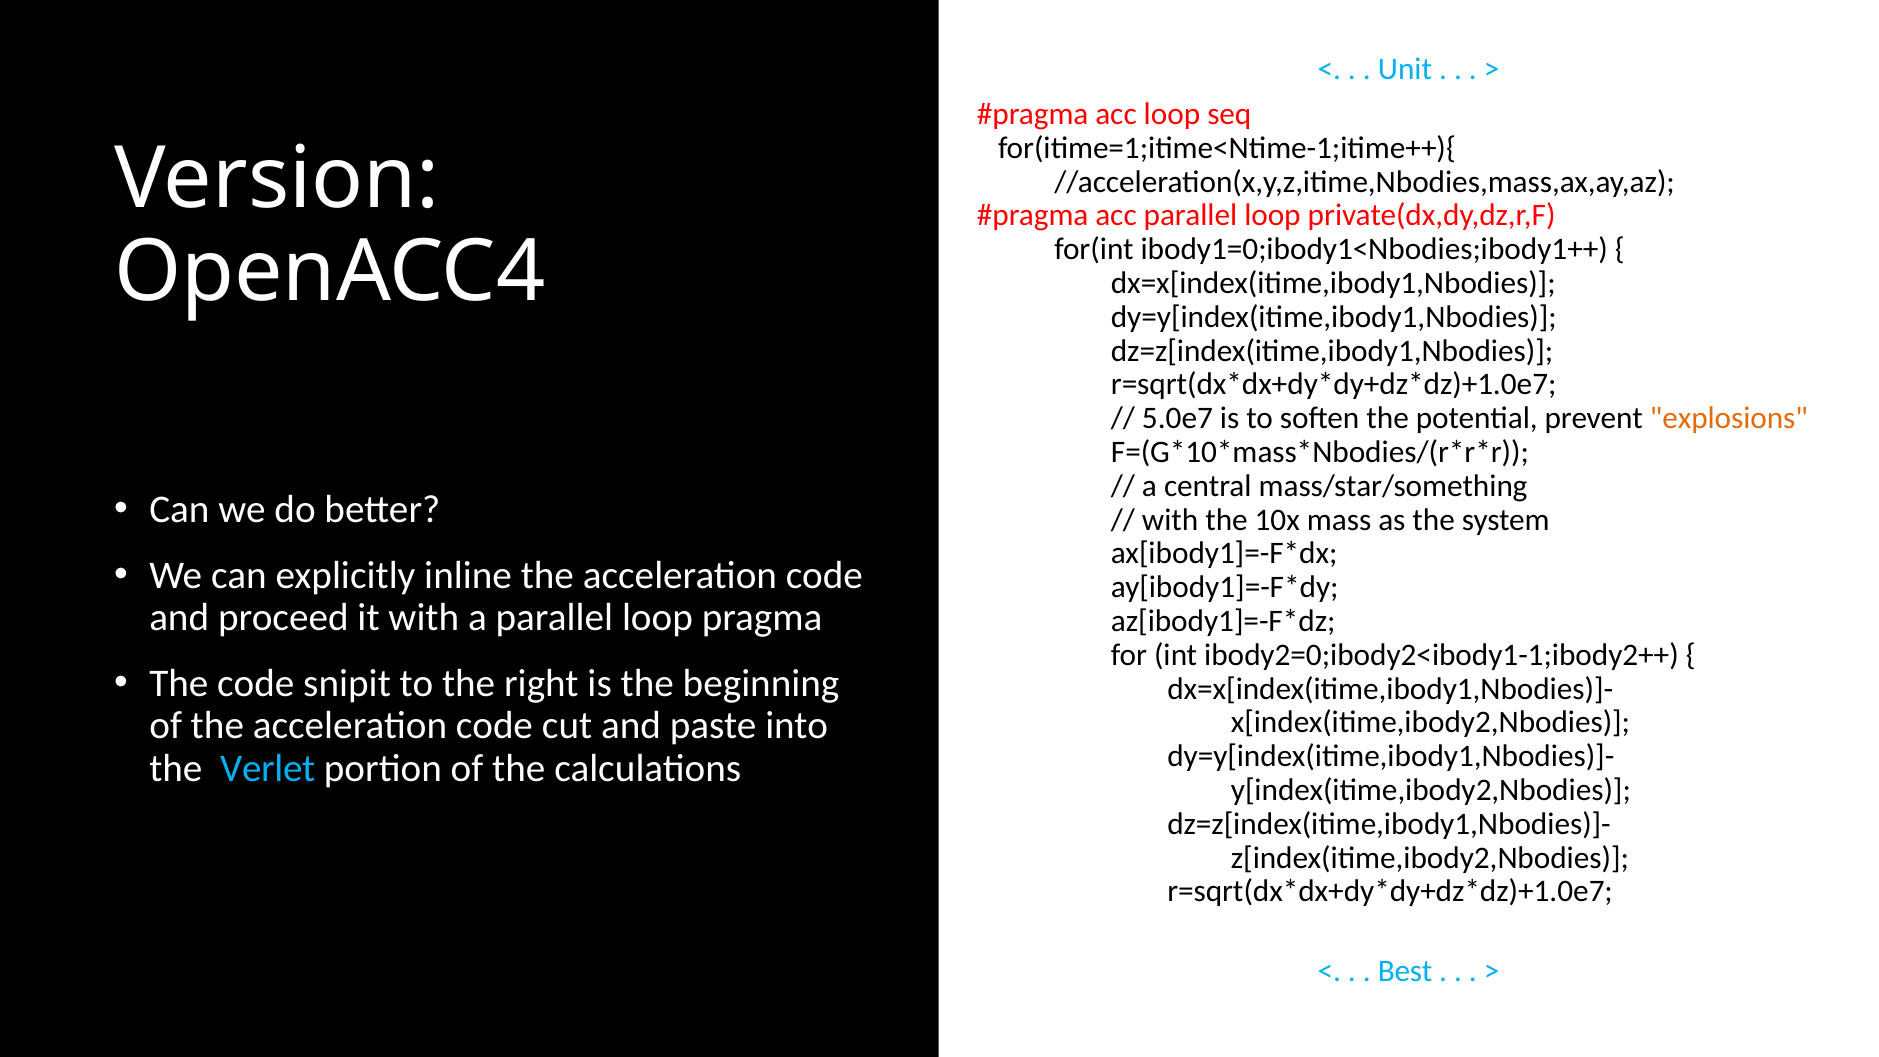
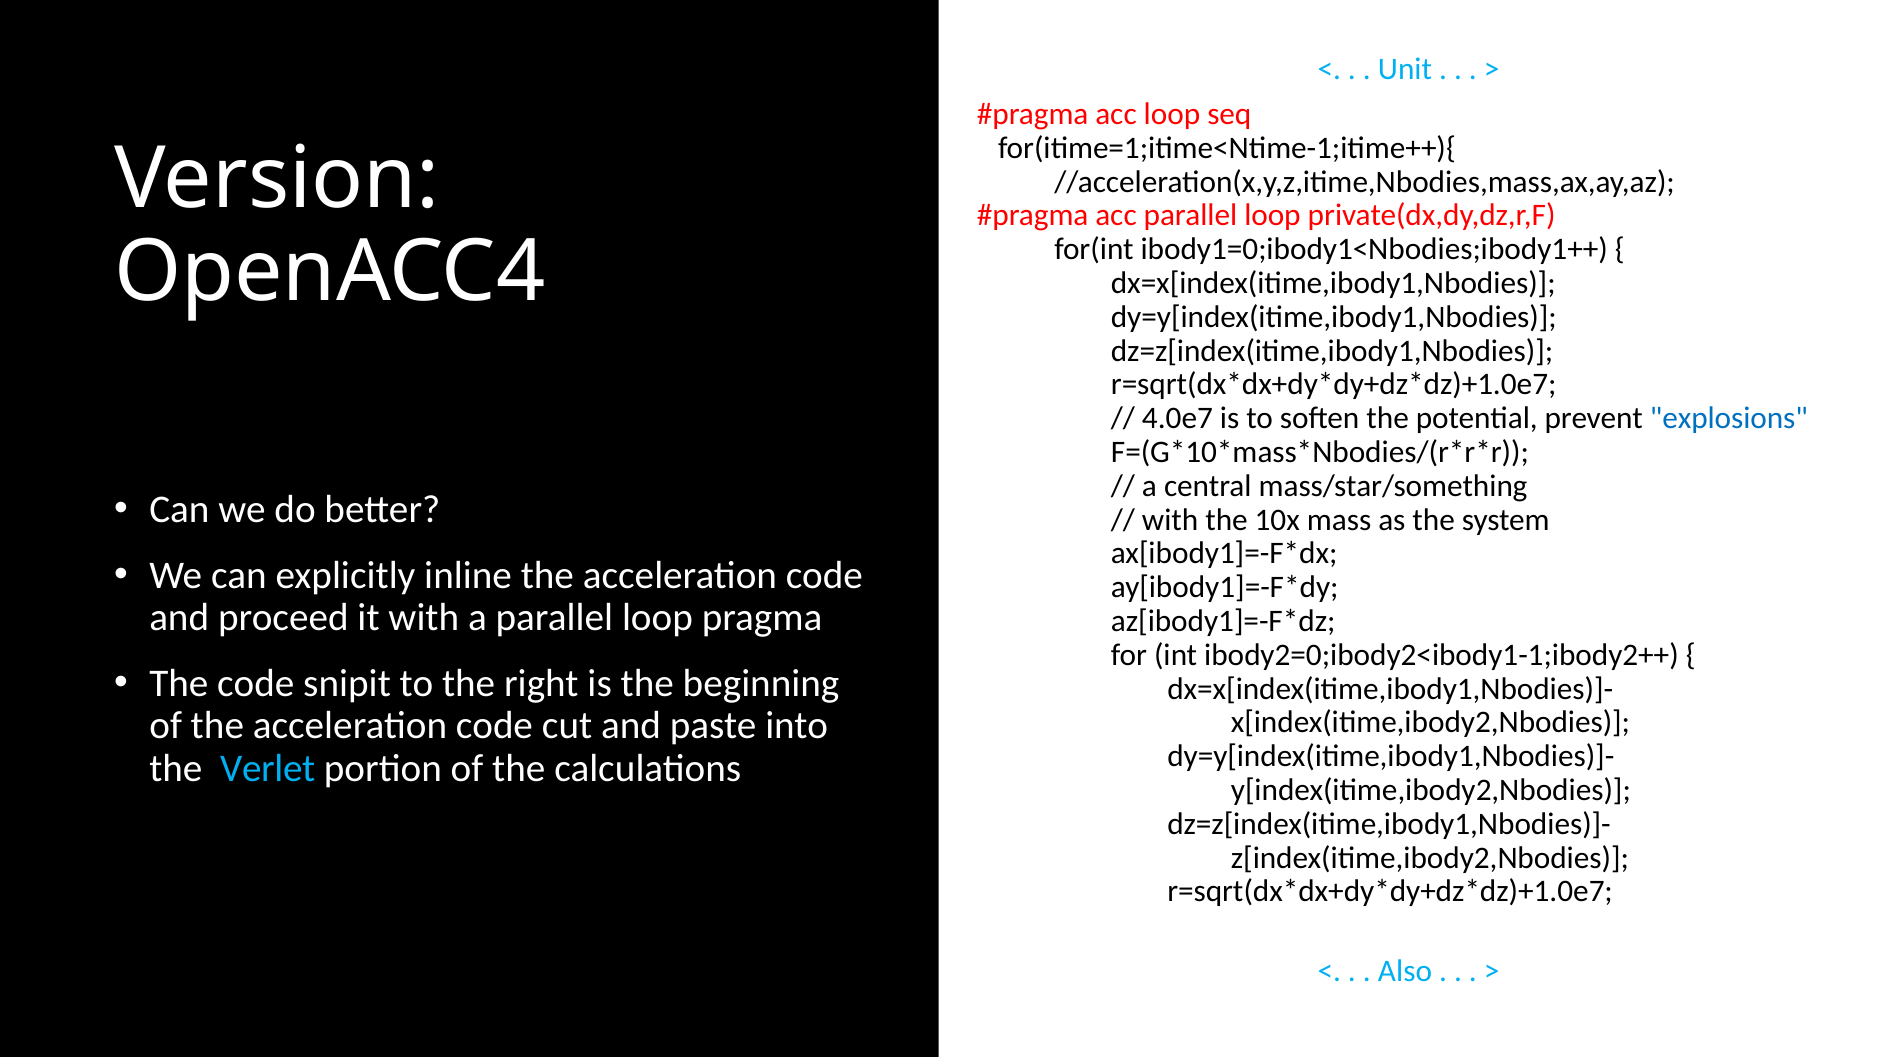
5.0e7: 5.0e7 -> 4.0e7 (1177, 418)
explosions colour: orange -> blue (1729, 418)
Best: Best -> Also (1405, 971)
